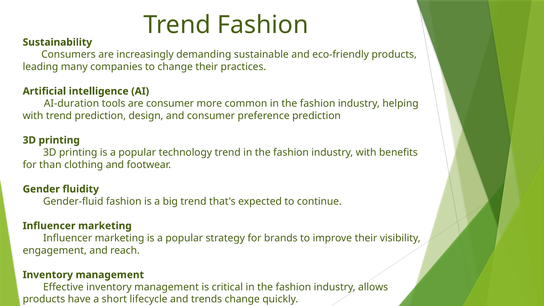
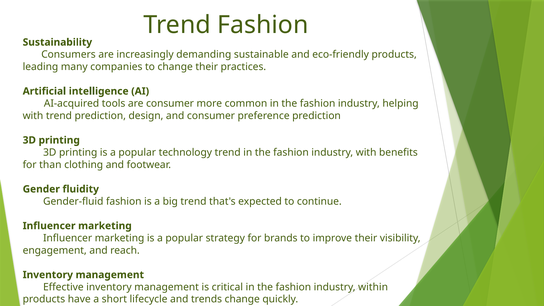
AI-duration: AI-duration -> AI-acquired (72, 103)
allows: allows -> within (373, 287)
